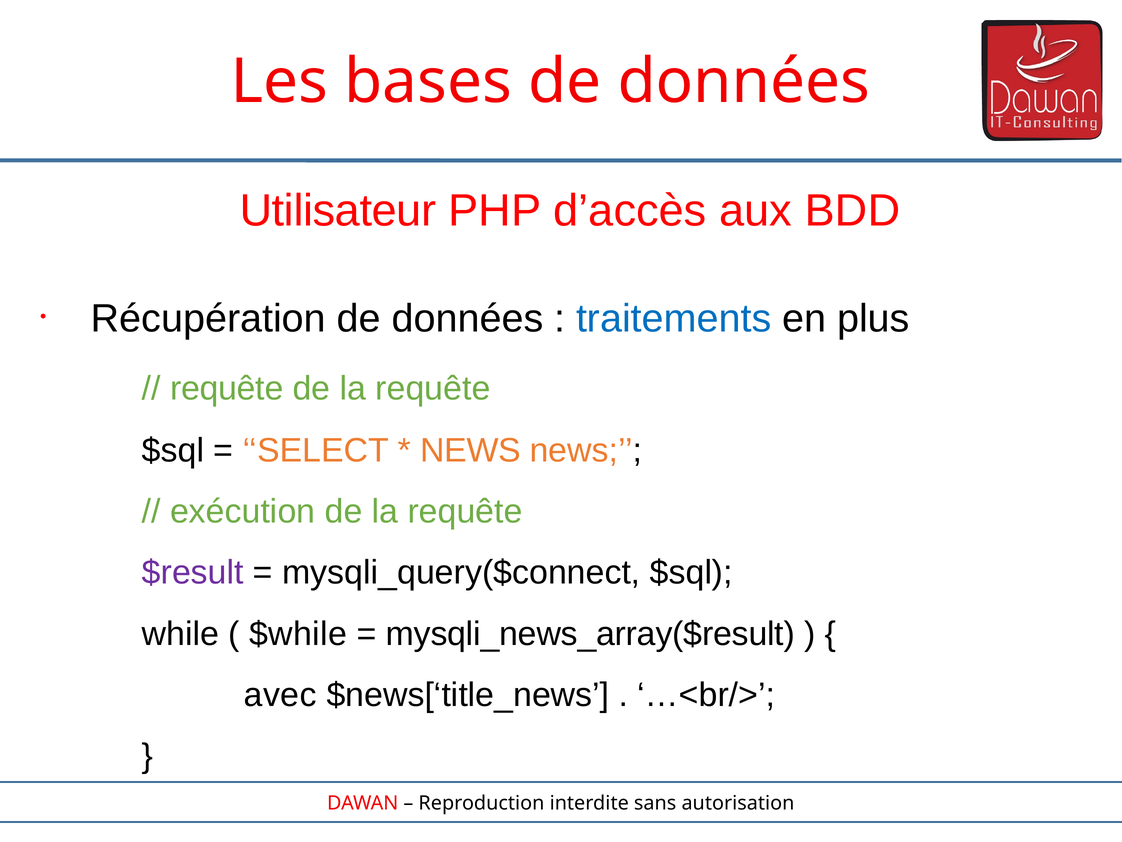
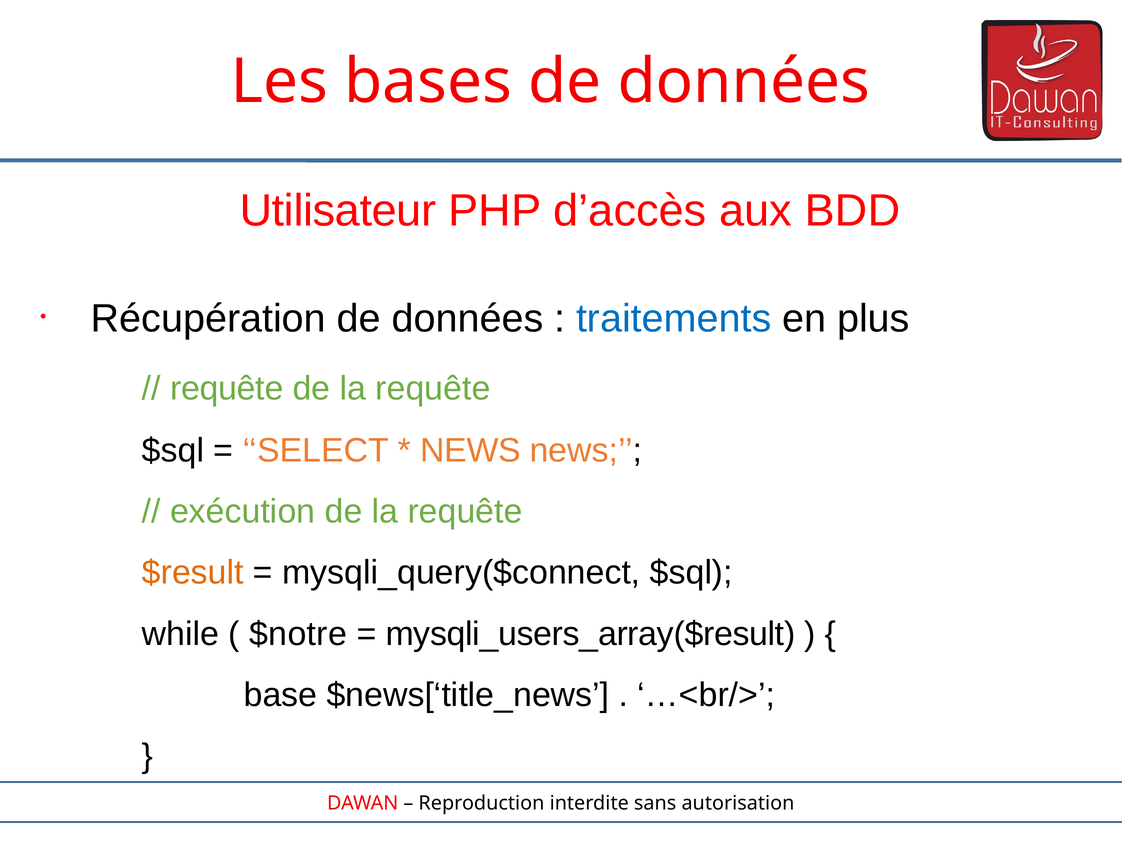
$result colour: purple -> orange (193, 572)
$while: $while -> $notre (298, 633)
mysqli_news_array($result: mysqli_news_array($result -> mysqli_users_array($result (590, 633)
avec: avec -> base (280, 694)
